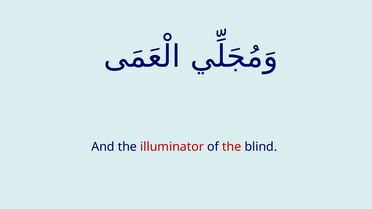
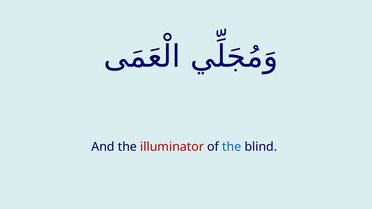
the colour: red -> blue (232, 147)
